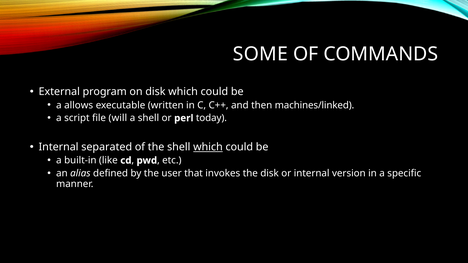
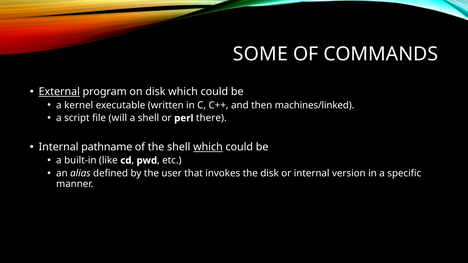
External underline: none -> present (59, 92)
allows: allows -> kernel (79, 105)
today: today -> there (211, 118)
separated: separated -> pathname (107, 147)
